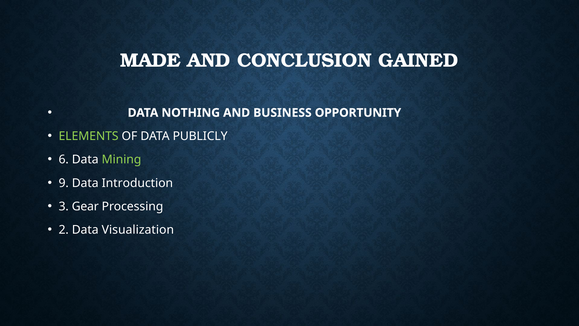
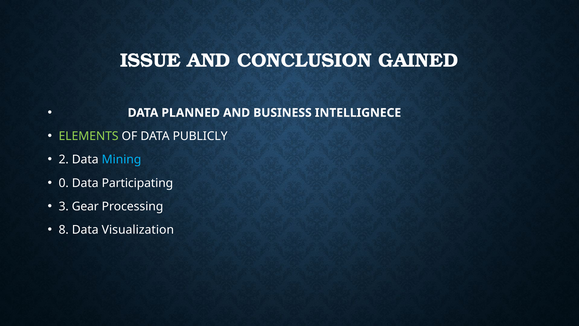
MADE: MADE -> ISSUE (150, 60)
NOTHING: NOTHING -> PLANNED (191, 113)
OPPORTUNITY: OPPORTUNITY -> INTELLIGNECE (358, 113)
6: 6 -> 2 (64, 159)
Mining colour: light green -> light blue (121, 159)
9: 9 -> 0 (64, 183)
Introduction: Introduction -> Participating (137, 183)
2: 2 -> 8 (64, 230)
